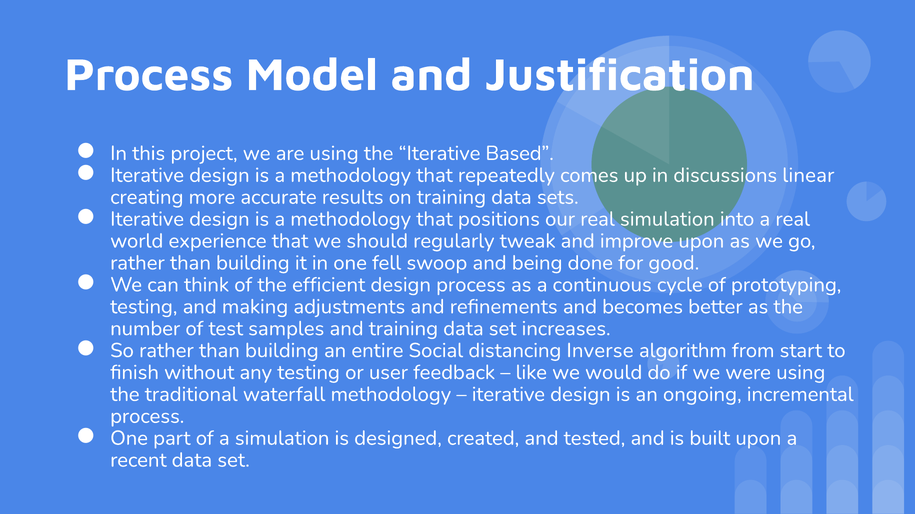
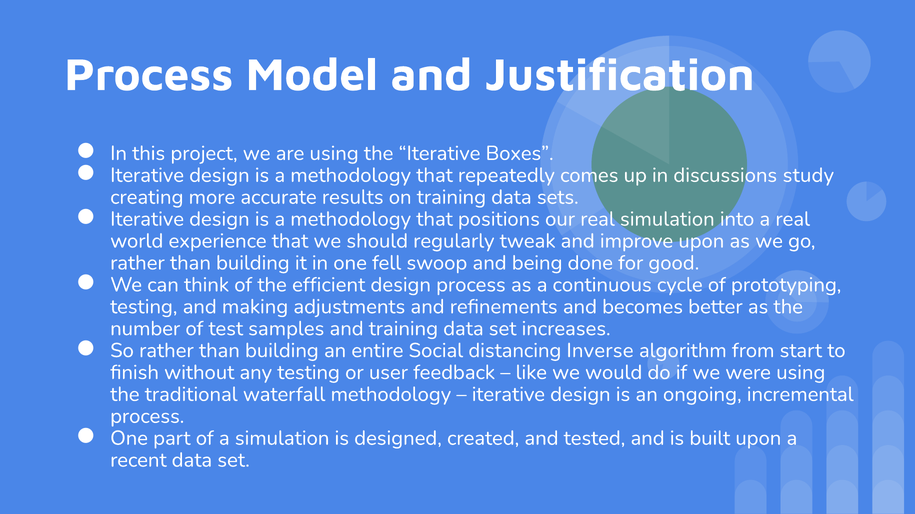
Based: Based -> Boxes (520, 153)
linear: linear -> study (808, 175)
